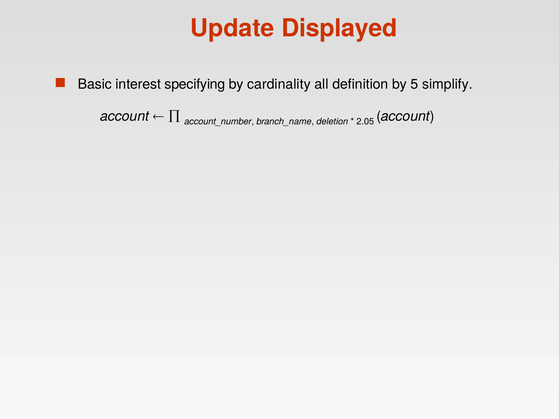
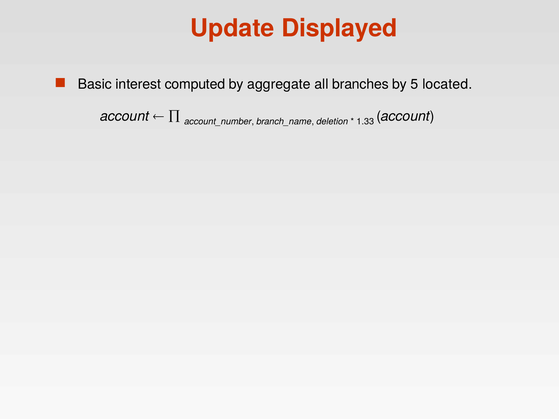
specifying: specifying -> computed (195, 84)
cardinality: cardinality -> aggregate (279, 84)
definition: definition -> branches (360, 84)
simplify: simplify -> located (447, 84)
2.05: 2.05 -> 1.33 (365, 122)
